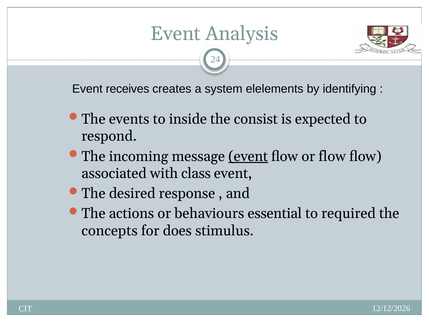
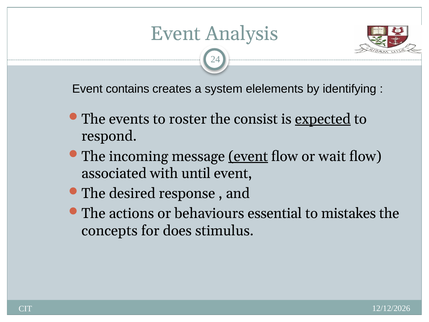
receives: receives -> contains (128, 89)
inside: inside -> roster (188, 119)
expected underline: none -> present (323, 119)
or flow: flow -> wait (332, 156)
class: class -> until (196, 173)
required: required -> mistakes (349, 213)
